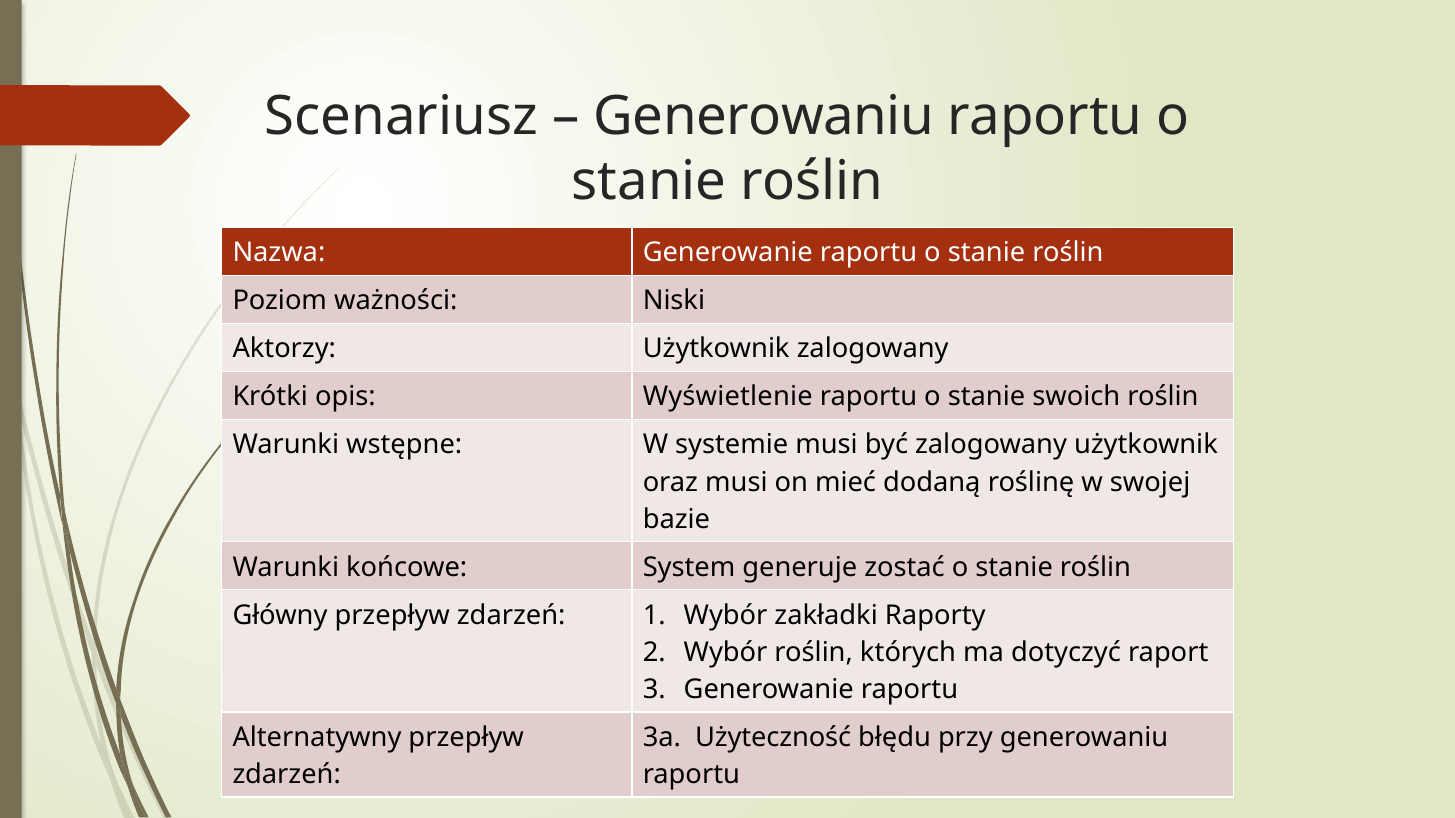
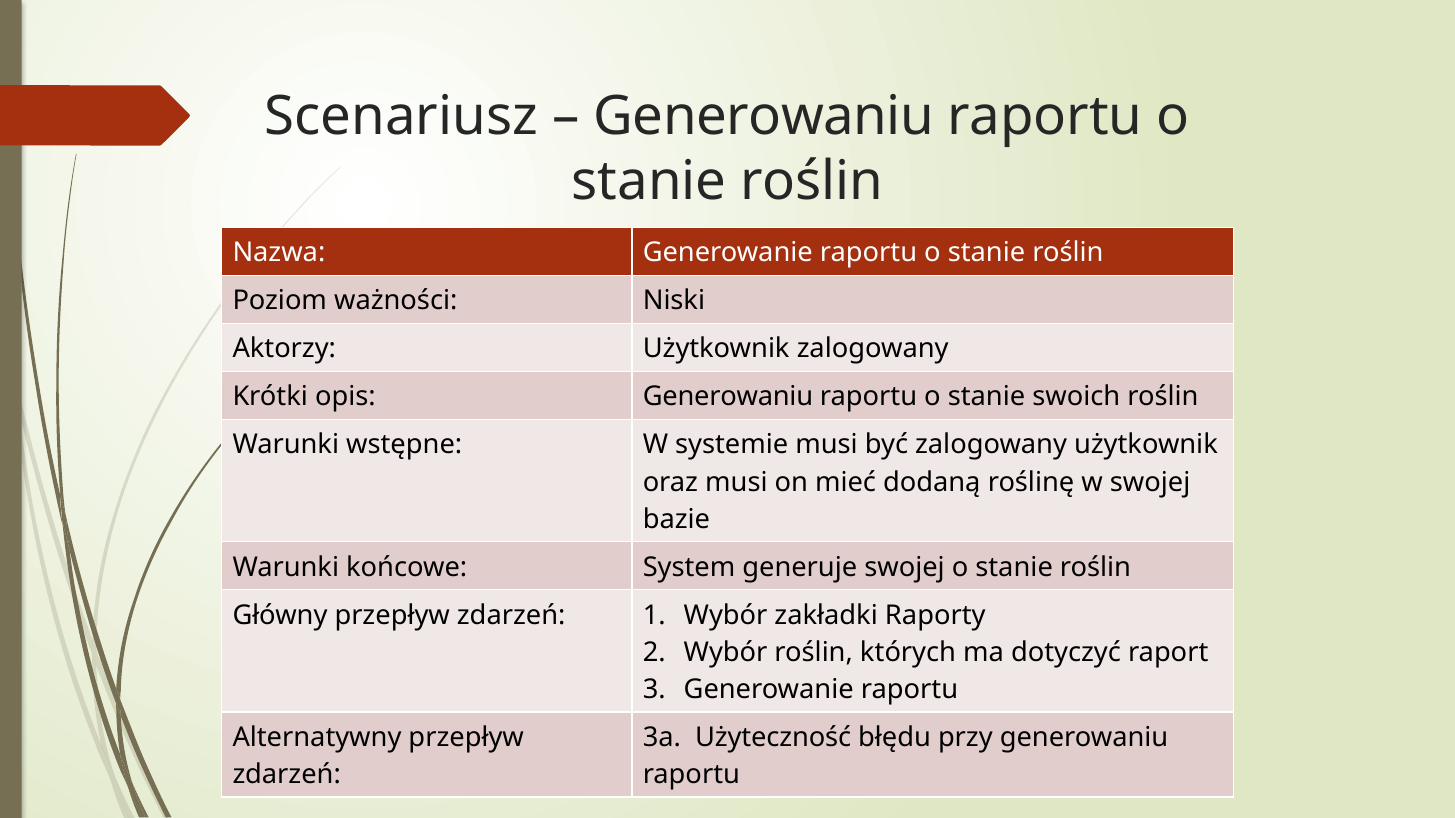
opis Wyświetlenie: Wyświetlenie -> Generowaniu (728, 397)
generuje zostać: zostać -> swojej (904, 568)
